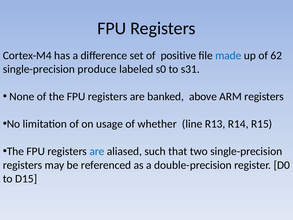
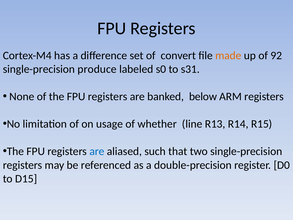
positive: positive -> convert (178, 55)
made colour: blue -> orange (228, 55)
62: 62 -> 92 (276, 55)
above: above -> below (203, 97)
